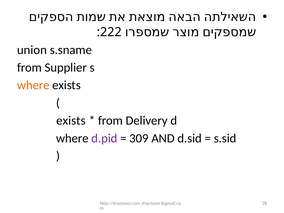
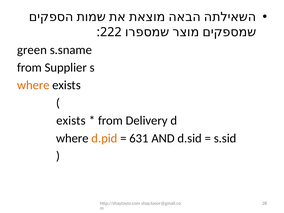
union: union -> green (32, 50)
d.pid colour: purple -> orange (104, 138)
309: 309 -> 631 (139, 138)
